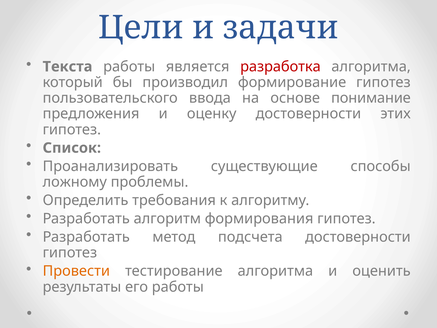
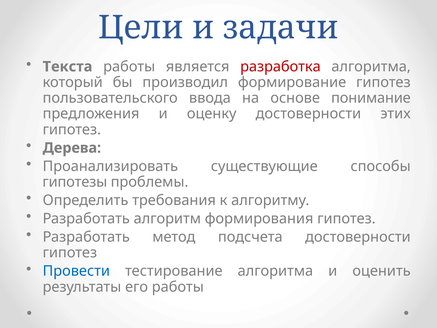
Список: Список -> Дерева (72, 148)
ложному: ложному -> гипотезы (75, 182)
Провести colour: orange -> blue (76, 271)
